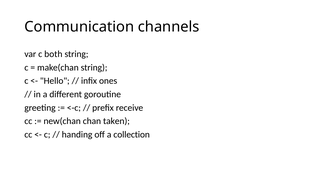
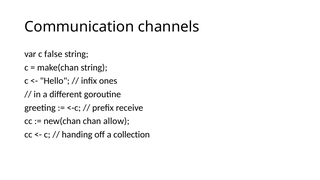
both: both -> false (53, 54)
taken: taken -> allow (116, 121)
